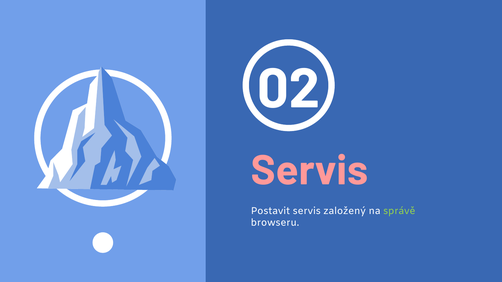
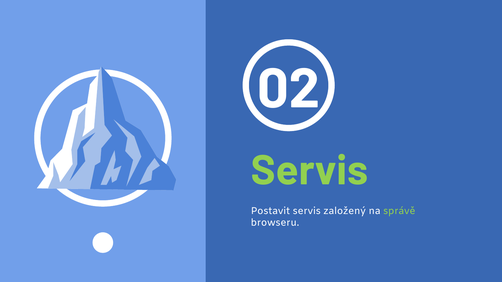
Servis colour: pink -> light green (310, 171)
